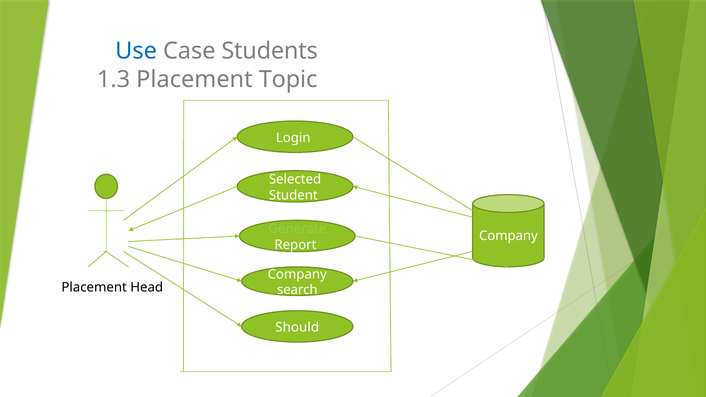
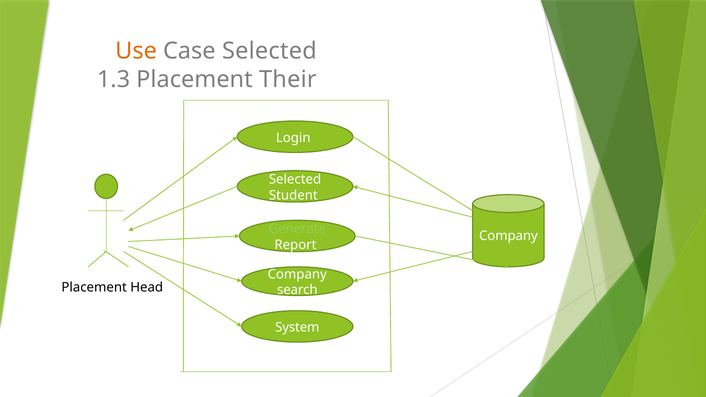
Use colour: blue -> orange (136, 51)
Case Students: Students -> Selected (269, 51)
Topic: Topic -> Their (288, 79)
Should: Should -> System (297, 327)
